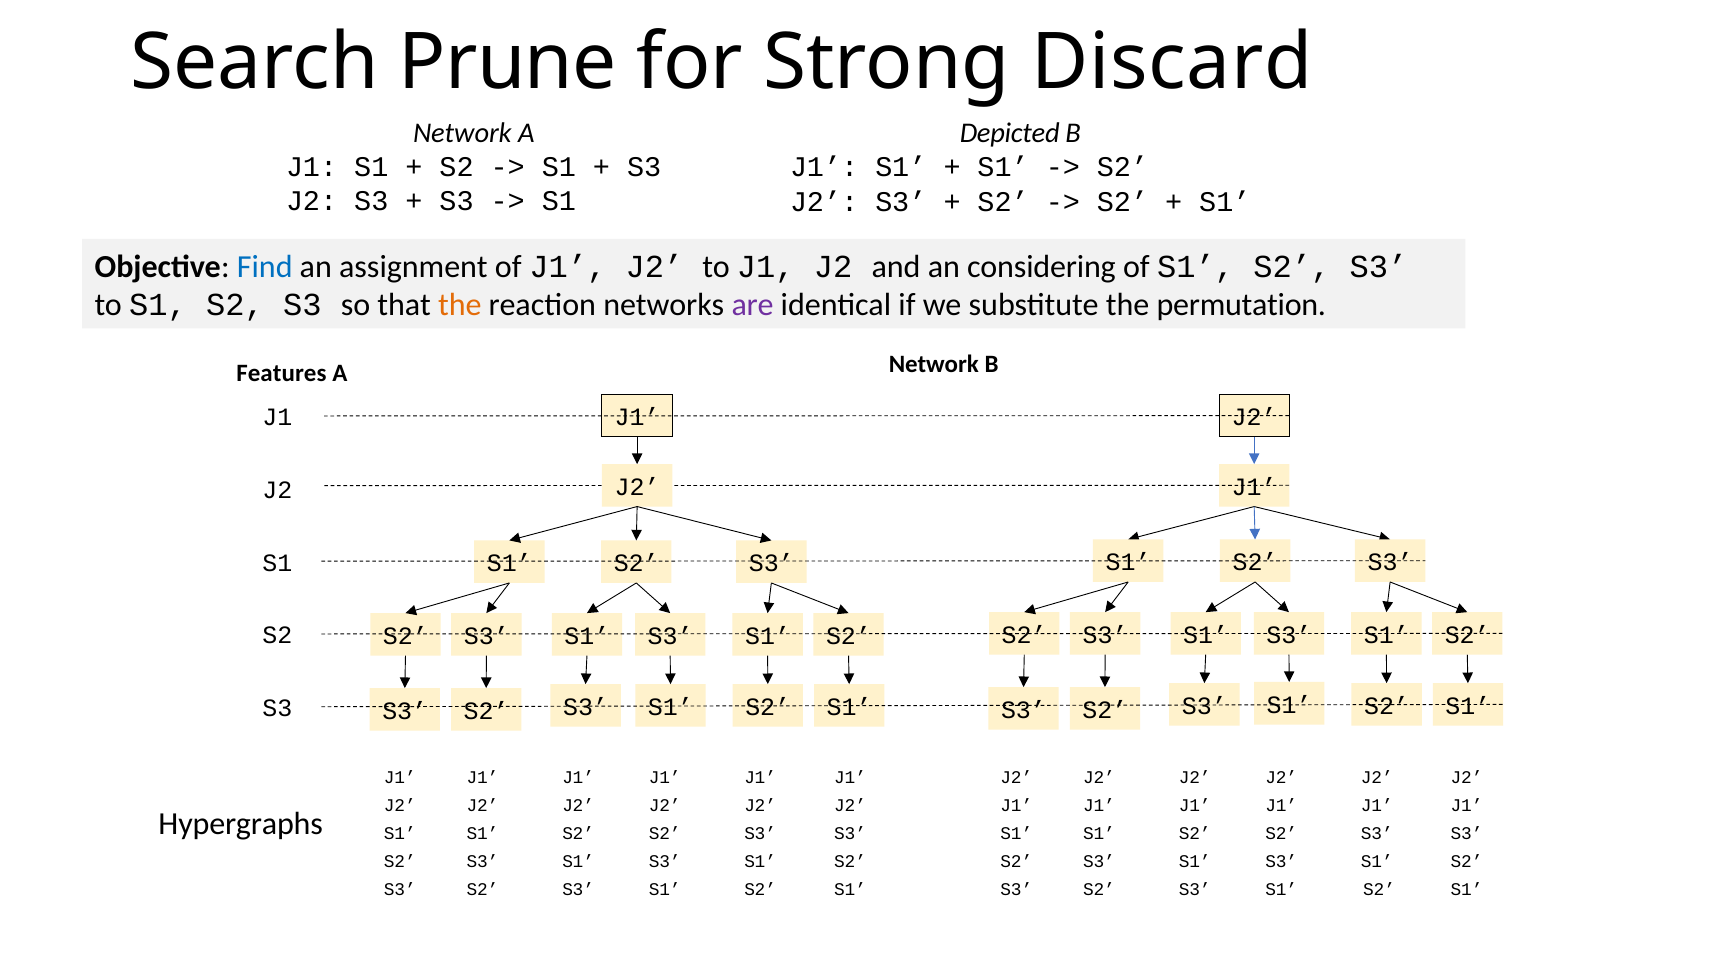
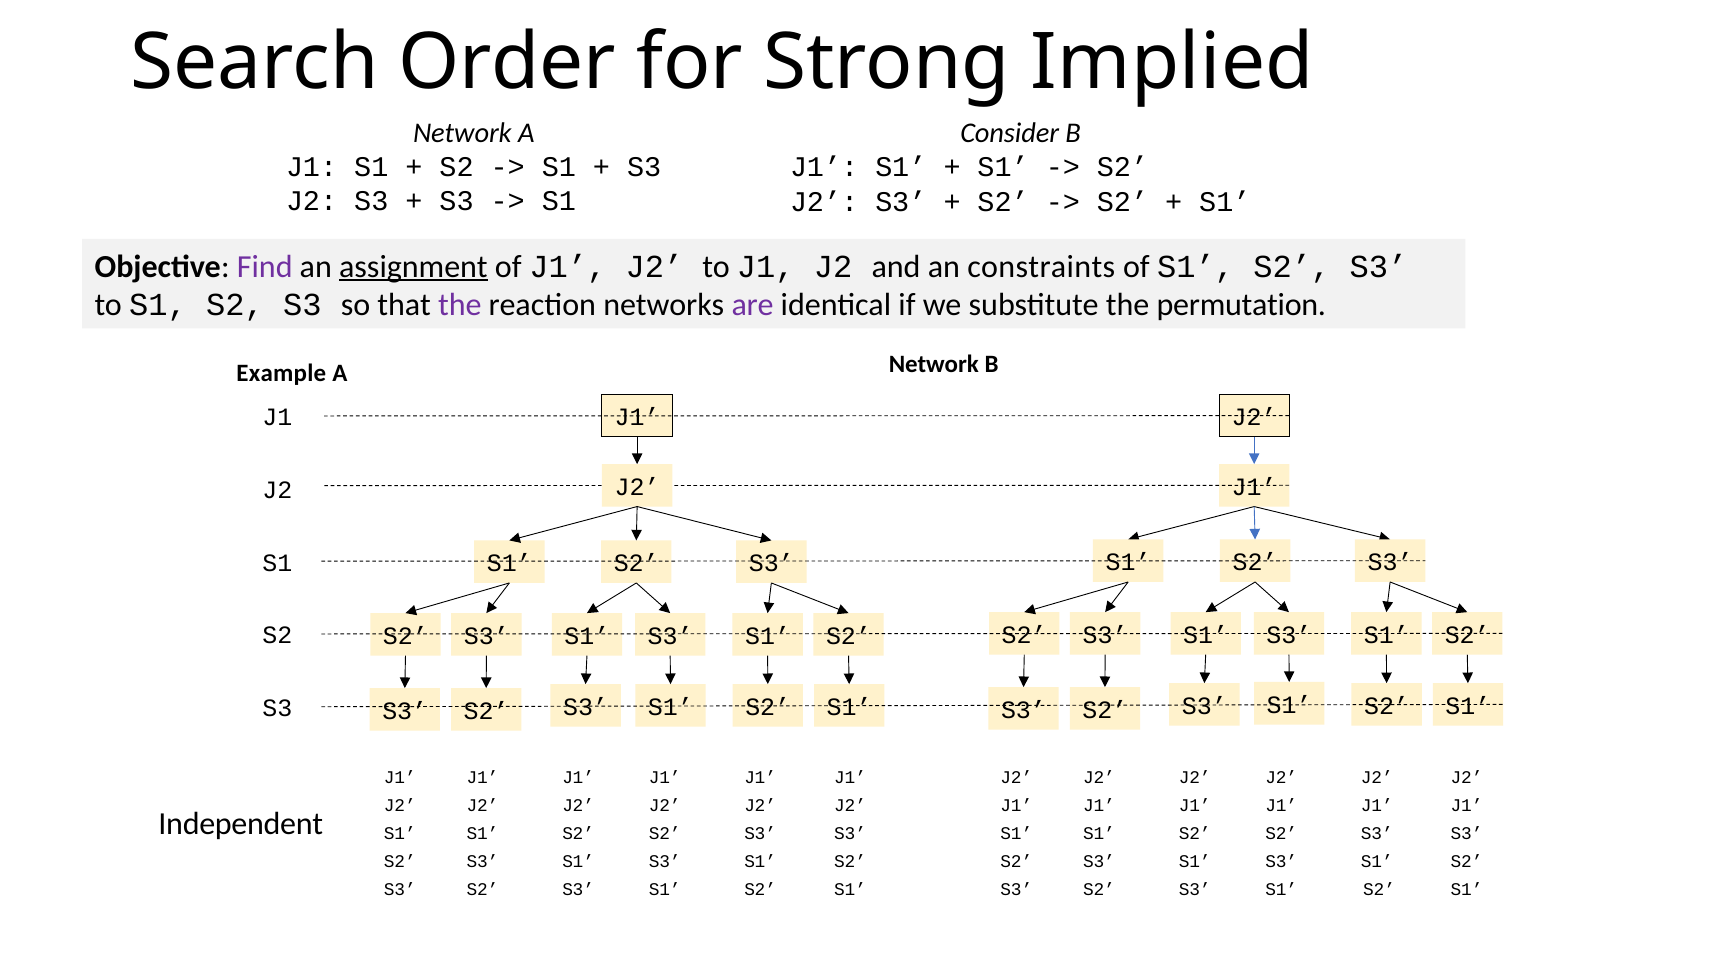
Prune: Prune -> Order (508, 63)
Discard: Discard -> Implied (1172, 63)
Depicted: Depicted -> Consider (1010, 133)
Find colour: blue -> purple (265, 267)
assignment underline: none -> present (413, 267)
considering: considering -> constraints (1041, 267)
the colour: orange -> purple (460, 305)
Features: Features -> Example (281, 374)
Hypergraphs: Hypergraphs -> Independent (241, 824)
